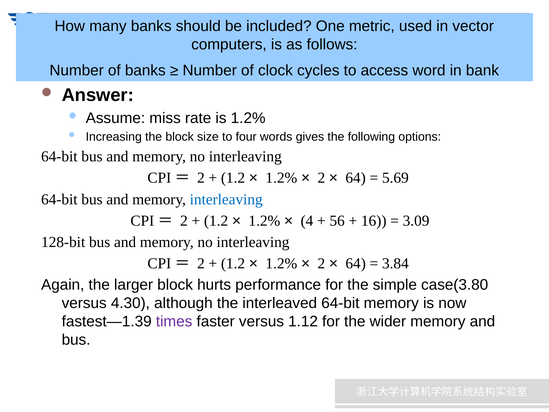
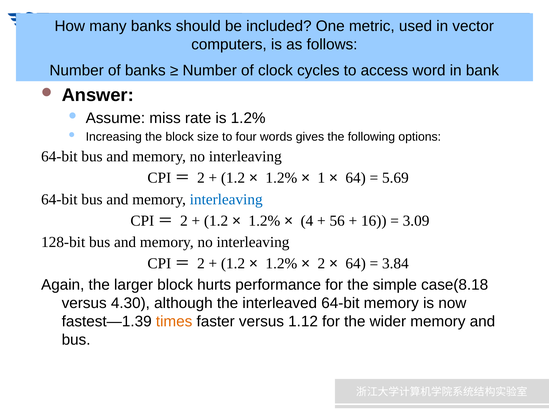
2: 2 -> 1 (321, 178)
case(3.80: case(3.80 -> case(8.18 (455, 285)
times colour: purple -> orange (174, 321)
